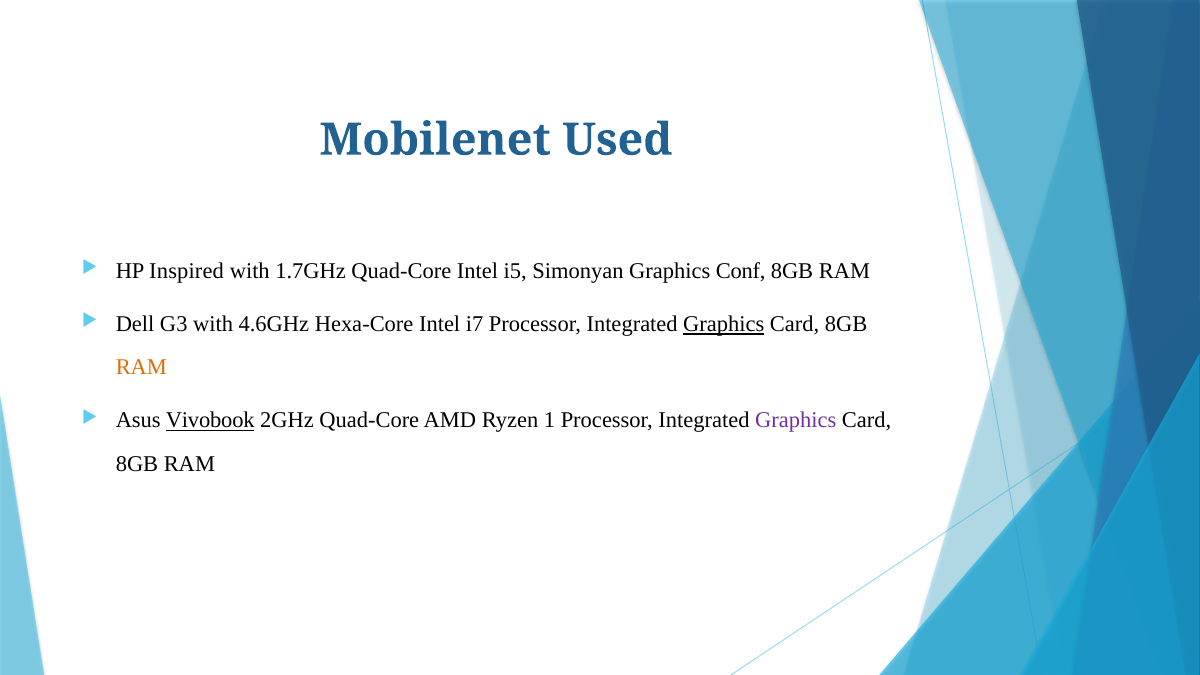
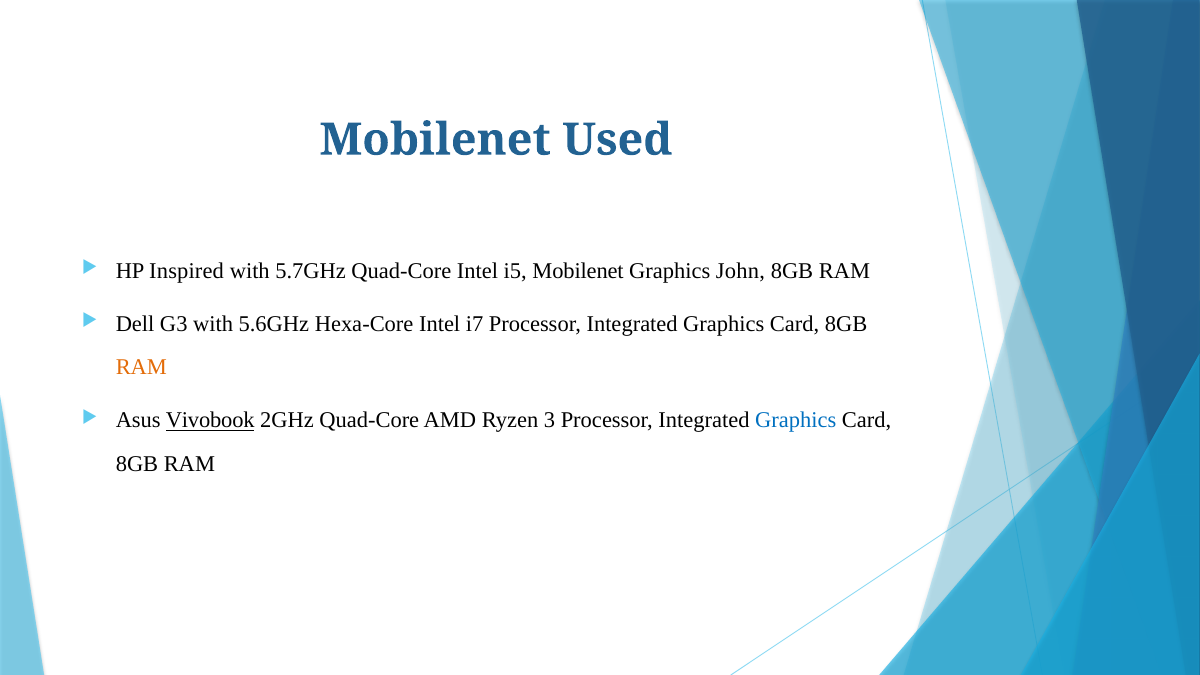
1.7GHz: 1.7GHz -> 5.7GHz (311, 271)
i5 Simonyan: Simonyan -> Mobilenet (578, 271)
Conf: Conf -> John (740, 271)
4.6GHz: 4.6GHz -> 5.6GHz (274, 324)
Graphics underline: present -> none (724, 324)
1: 1 -> 3 (549, 421)
Graphics colour: purple -> blue (796, 421)
